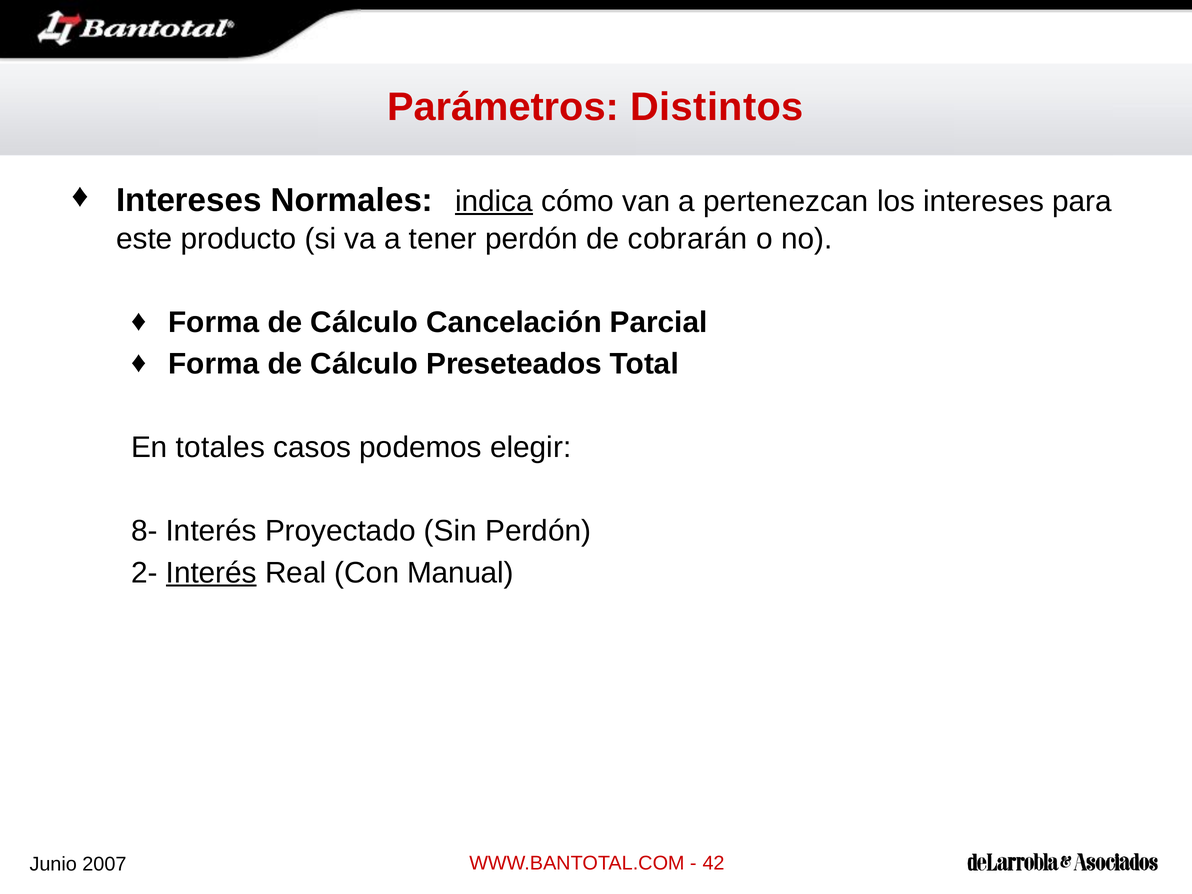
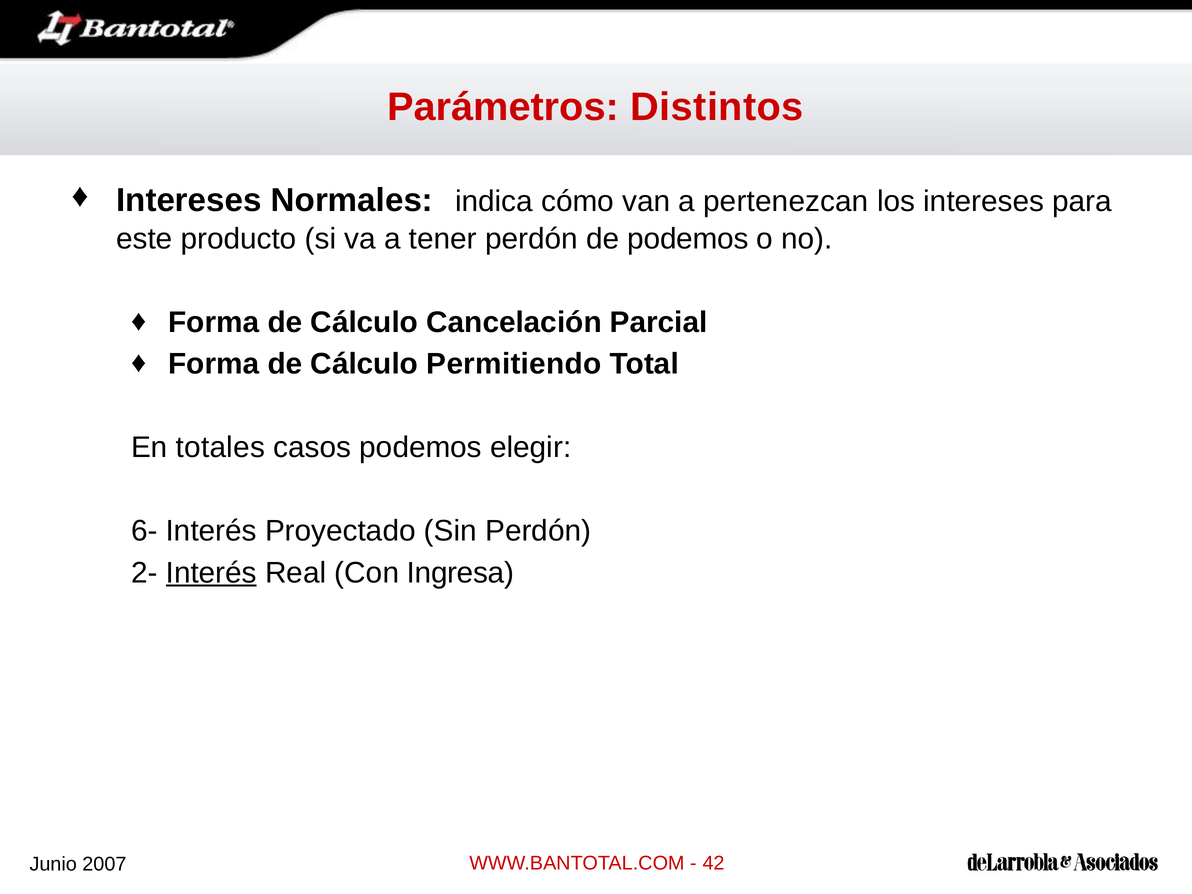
indica underline: present -> none (494, 201)
de cobrarán: cobrarán -> podemos (688, 239)
Preseteados: Preseteados -> Permitiendo (514, 364)
8-: 8- -> 6- (144, 531)
Manual: Manual -> Ingresa (460, 573)
